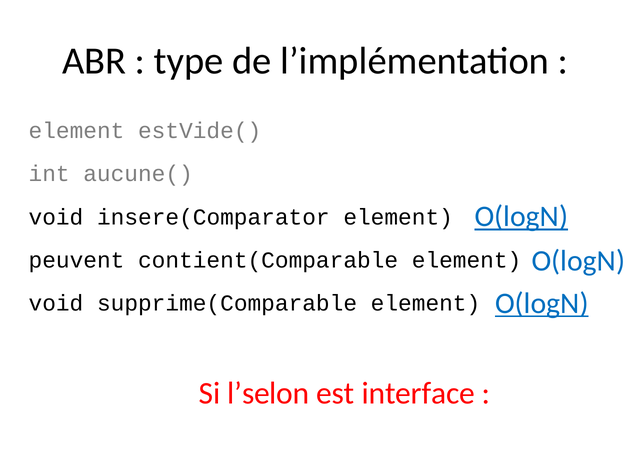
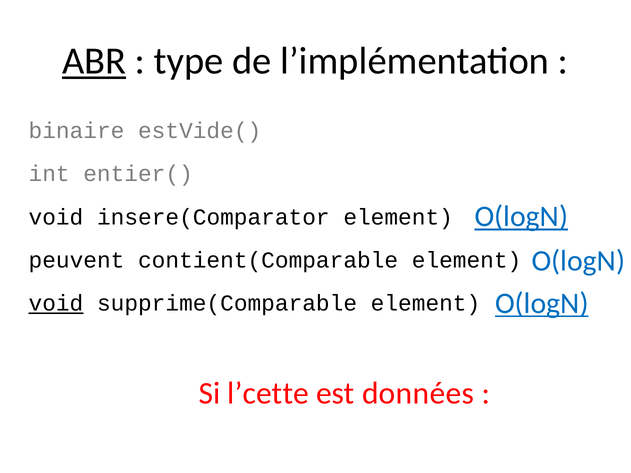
ABR underline: none -> present (94, 61)
element: element -> binaire (76, 131)
aucune(: aucune( -> entier( (138, 174)
void underline: none -> present (56, 304)
l’selon: l’selon -> l’cette (268, 394)
interface: interface -> données (418, 394)
